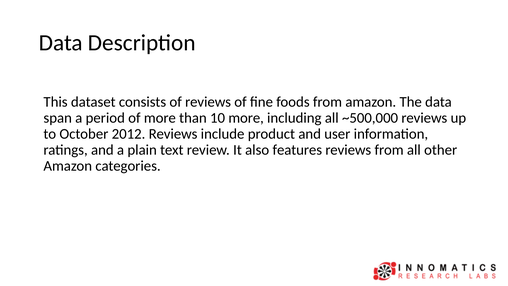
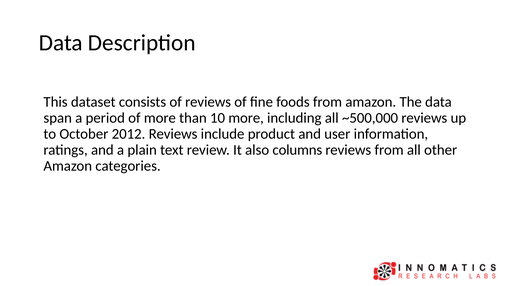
features: features -> columns (297, 150)
